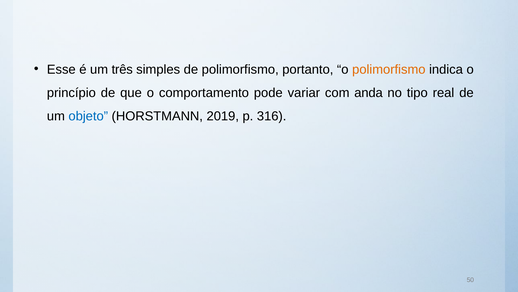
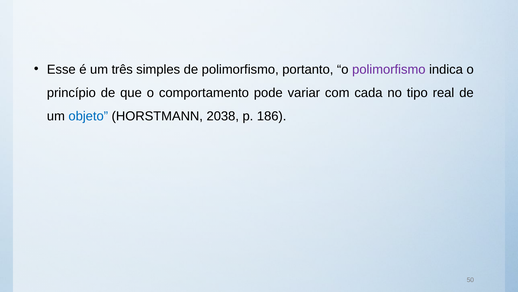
polimorfismo colour: orange -> purple (389, 69)
anda: anda -> cada (368, 93)
2019: 2019 -> 2038 (223, 116)
316: 316 -> 186 (272, 116)
